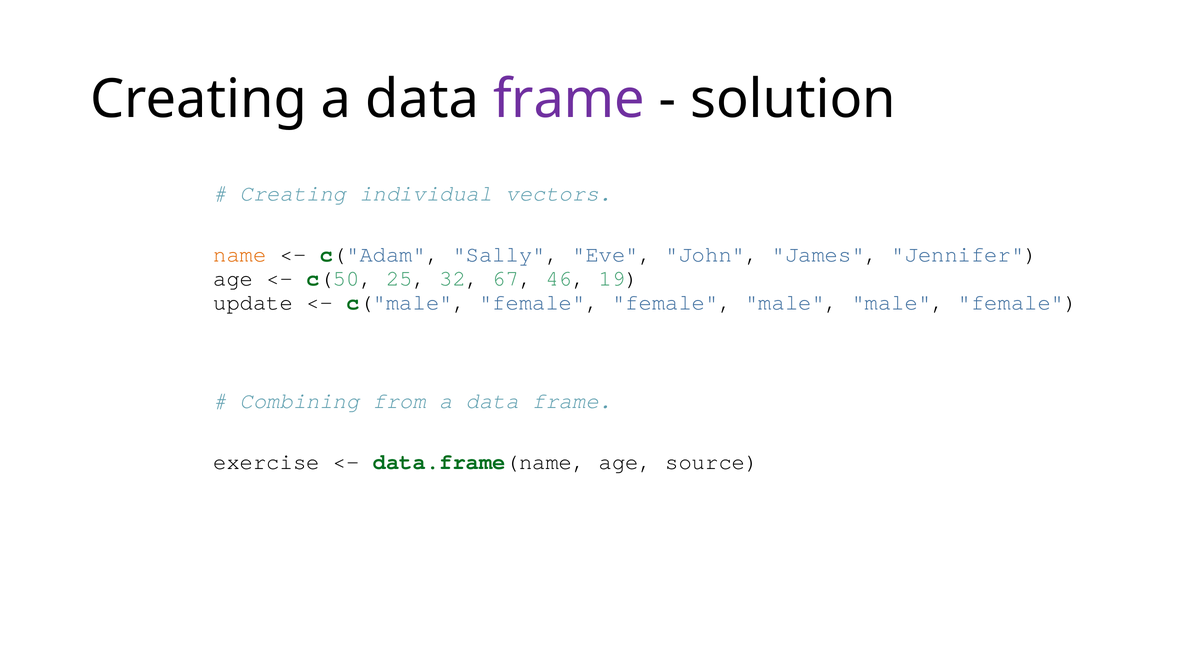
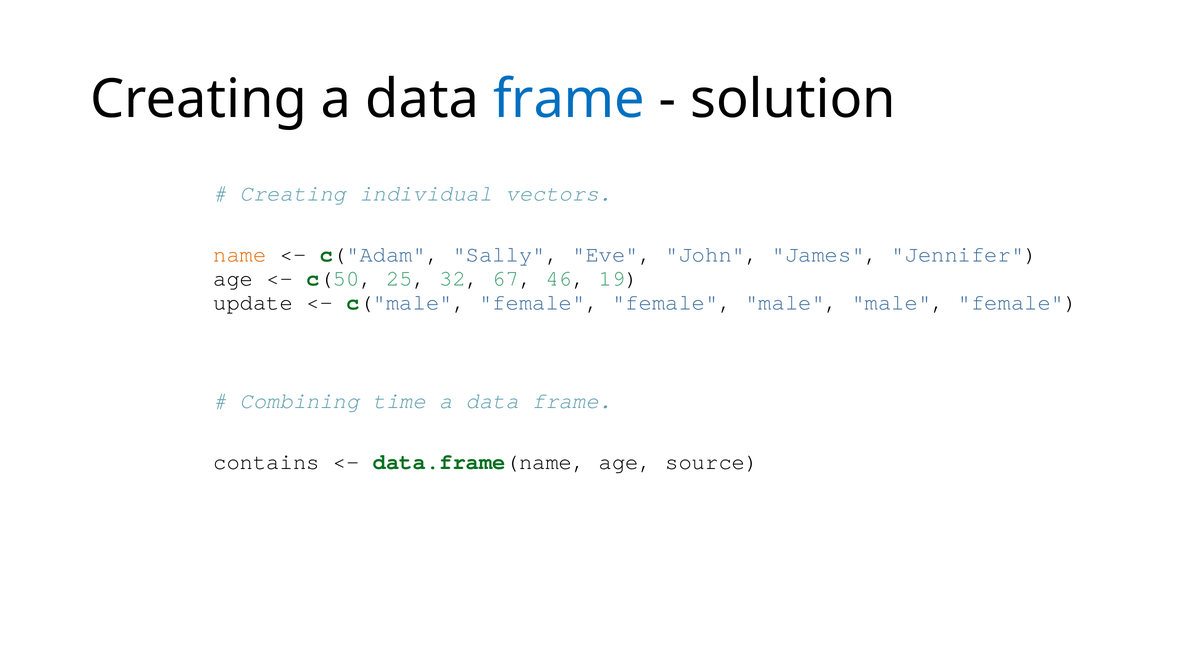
frame colour: purple -> blue (569, 99)
from: from -> time (399, 401)
exercise: exercise -> contains (266, 462)
